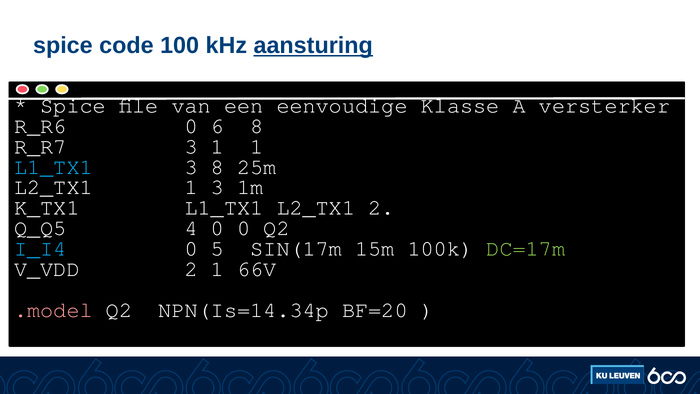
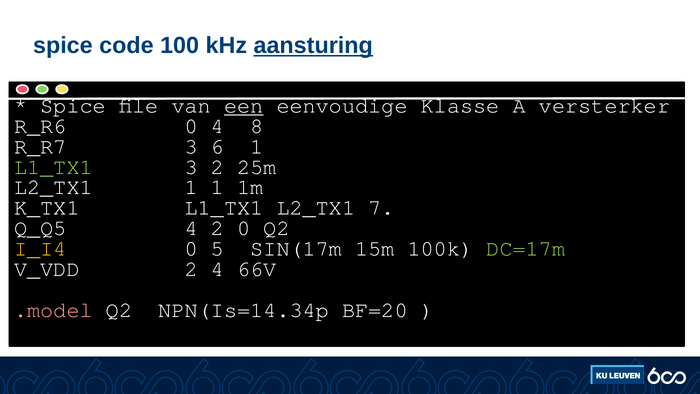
een underline: none -> present (244, 105)
0 6: 6 -> 4 (217, 126)
3 1: 1 -> 6 (217, 146)
L1_TX1 colour: light blue -> light green (53, 167)
3 8: 8 -> 2 (217, 167)
1 3: 3 -> 1 (217, 187)
L2_TX1 2: 2 -> 7 (381, 208)
4 0: 0 -> 2 (217, 228)
I_I4 colour: light blue -> yellow (40, 248)
2 1: 1 -> 4 (217, 269)
